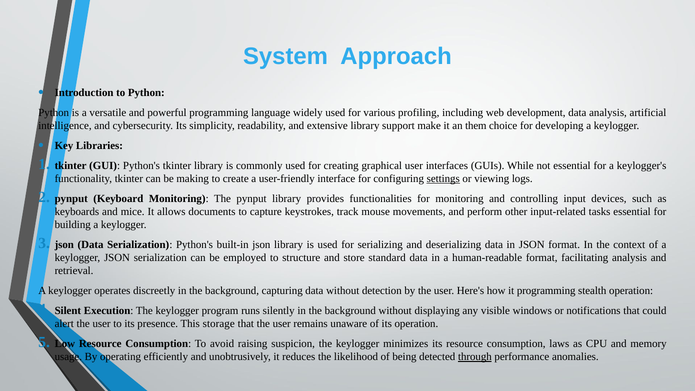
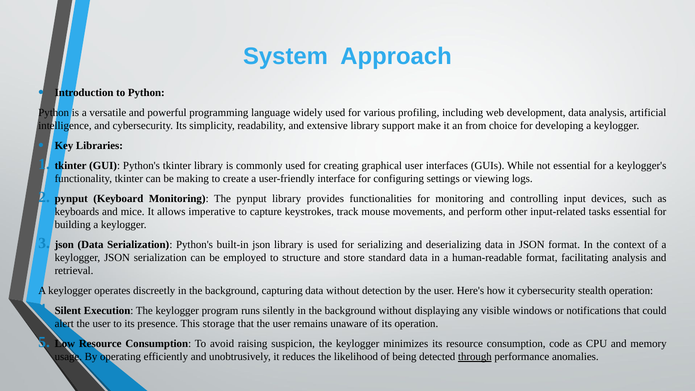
them: them -> from (476, 126)
settings underline: present -> none (443, 179)
documents: documents -> imperative (212, 212)
it programming: programming -> cybersecurity (546, 291)
laws: laws -> code (559, 344)
